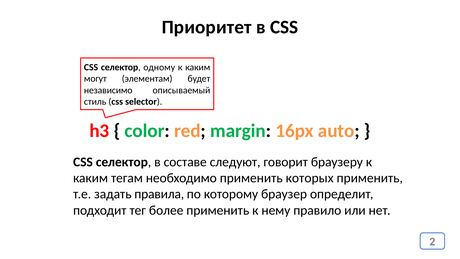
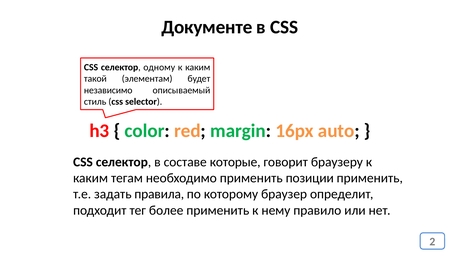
Приоритет: Приоритет -> Документе (207, 27)
могут: могут -> такой (95, 79)
следуют: следуют -> которые (235, 162)
которых: которых -> позиции (310, 178)
